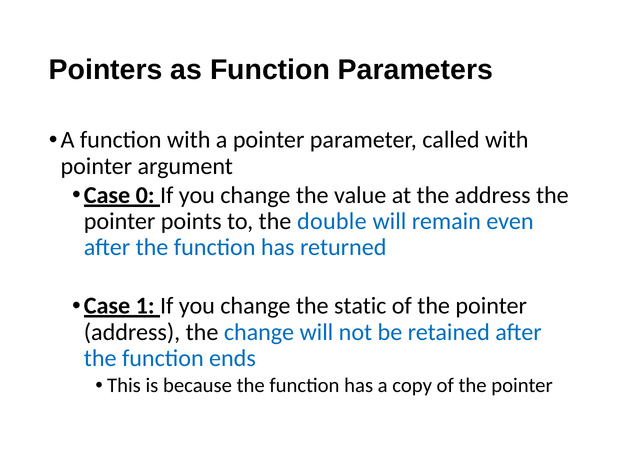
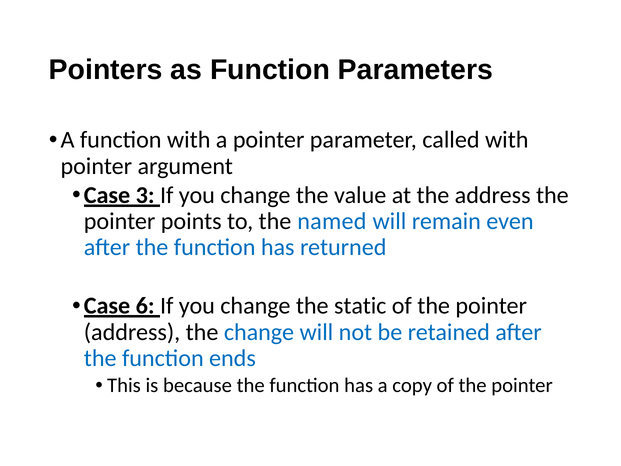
0: 0 -> 3 (145, 195)
double: double -> named (332, 221)
1: 1 -> 6 (145, 306)
